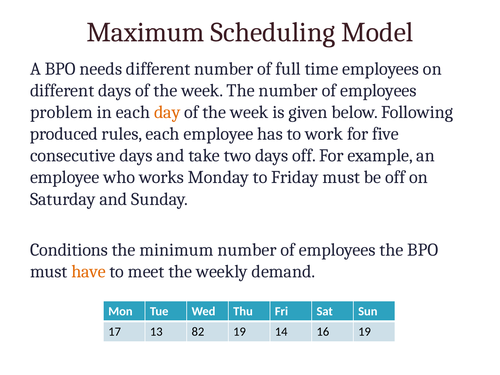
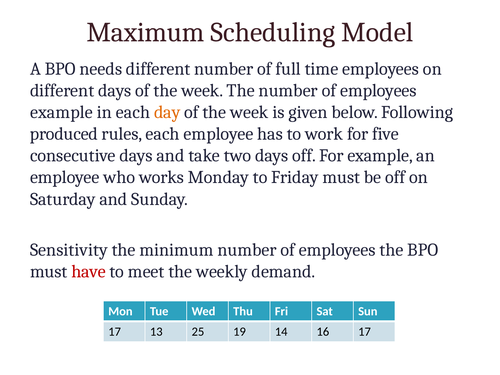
problem: problem -> example (61, 112)
Conditions: Conditions -> Sensitivity (69, 250)
have colour: orange -> red (89, 271)
82: 82 -> 25 (198, 332)
16 19: 19 -> 17 (365, 332)
